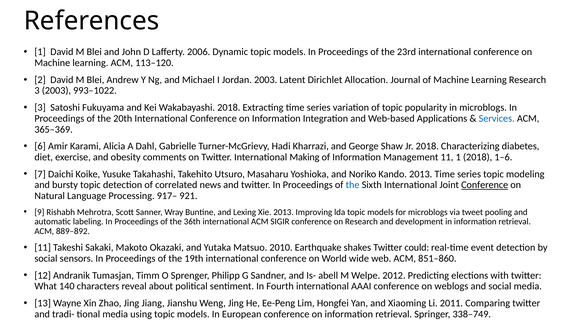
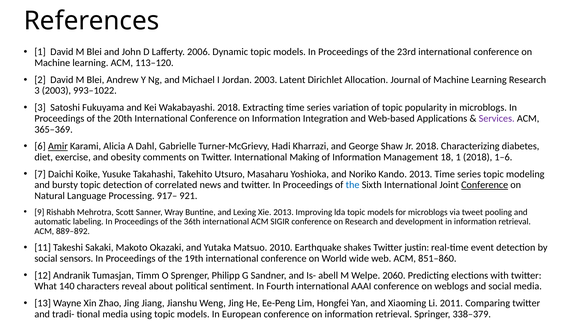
Services colour: blue -> purple (497, 118)
Amir underline: none -> present (58, 146)
Management 11: 11 -> 18 (447, 157)
could: could -> justin (417, 247)
2012: 2012 -> 2060 (394, 275)
338–749: 338–749 -> 338–379 (472, 314)
